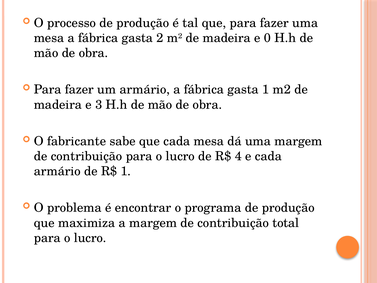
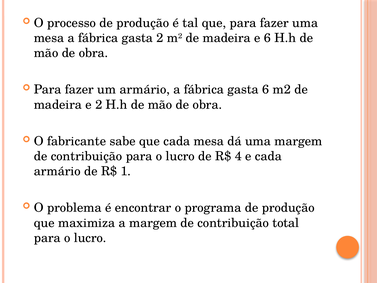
e 0: 0 -> 6 (267, 38)
gasta 1: 1 -> 6 (266, 89)
e 3: 3 -> 2 (99, 105)
